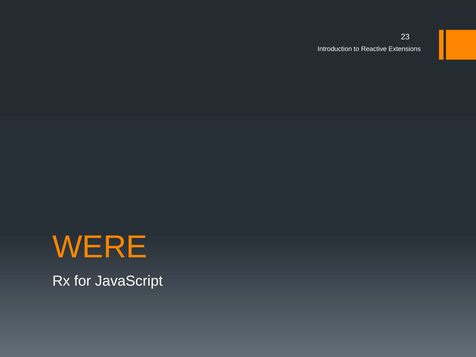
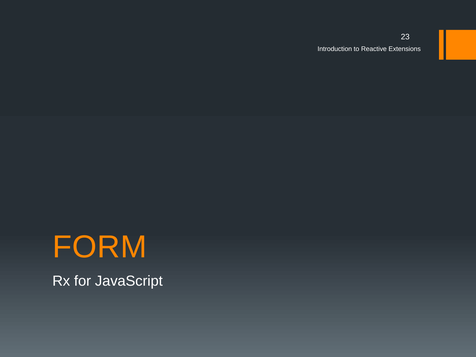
WERE: WERE -> FORM (100, 247)
